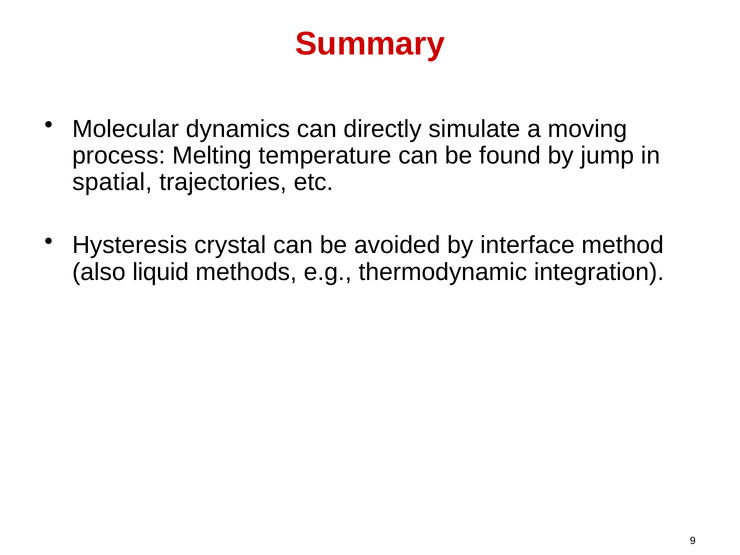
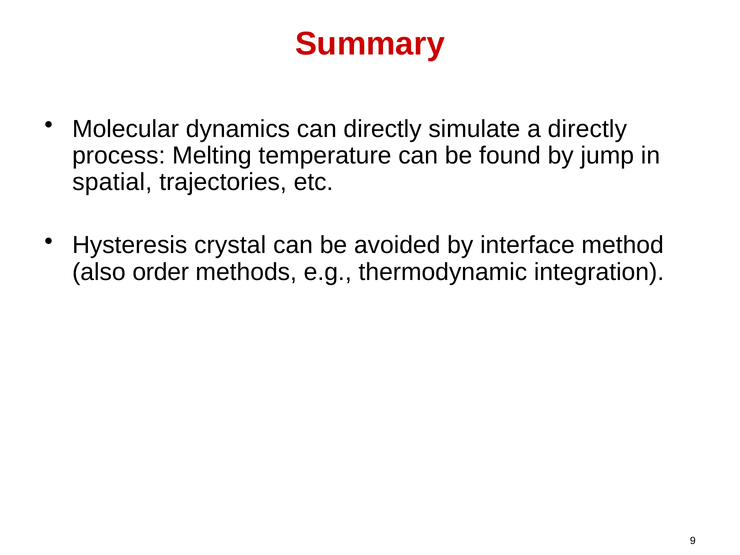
a moving: moving -> directly (587, 129)
liquid: liquid -> order (161, 272)
